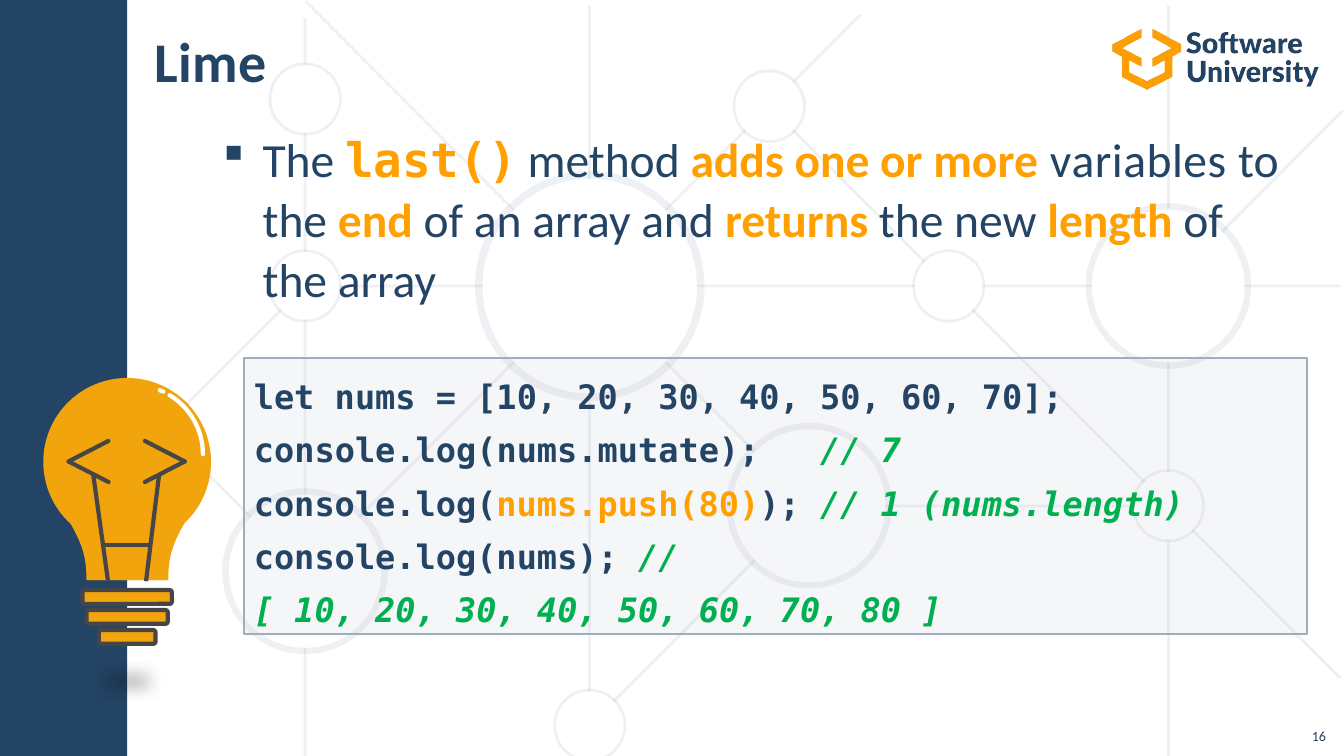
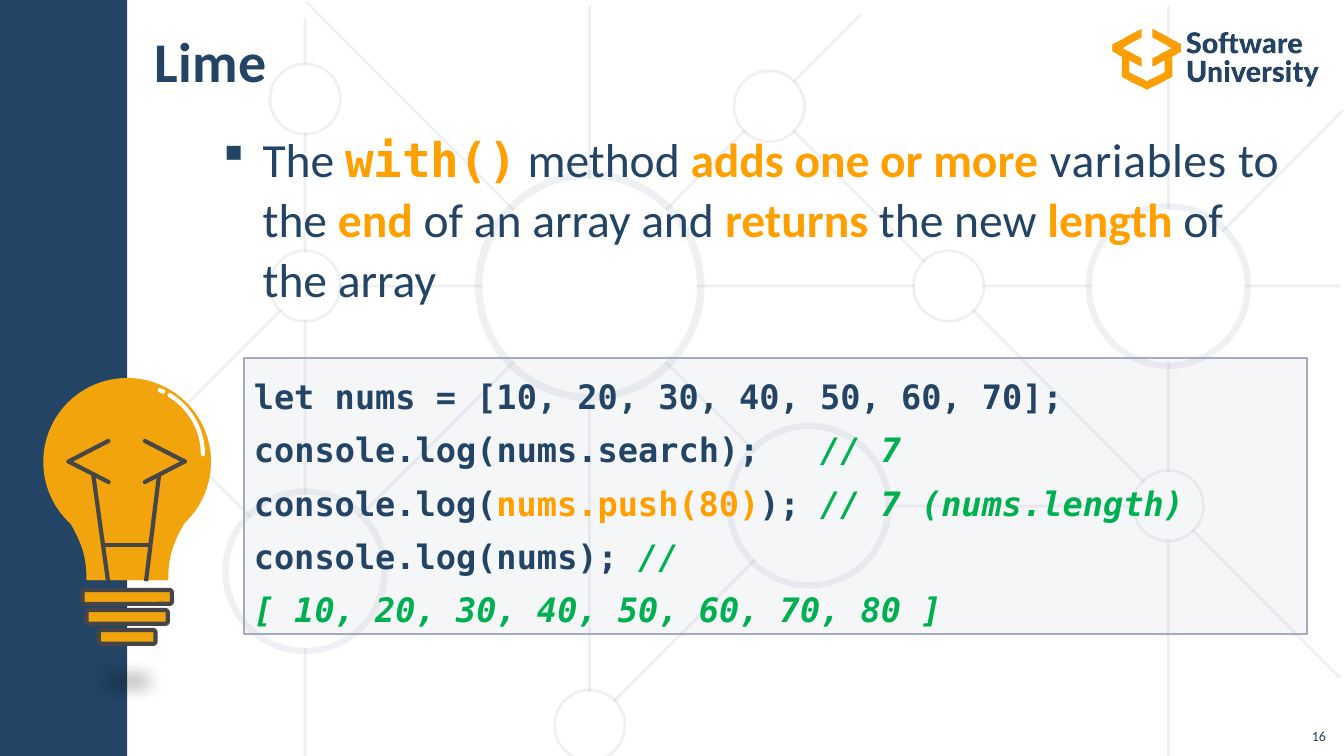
last(: last( -> with( (431, 162)
console.log(nums.mutate: console.log(nums.mutate -> console.log(nums.search (507, 452)
1: 1 -> 7 (891, 505)
